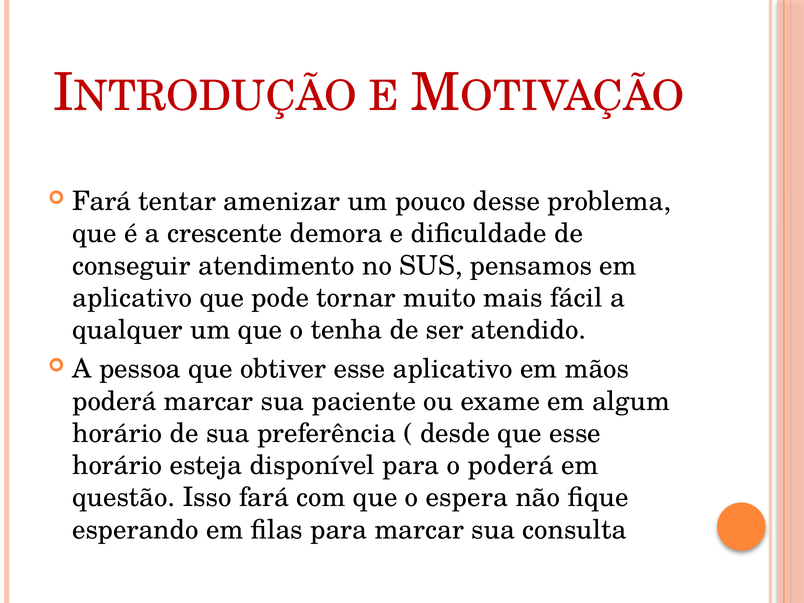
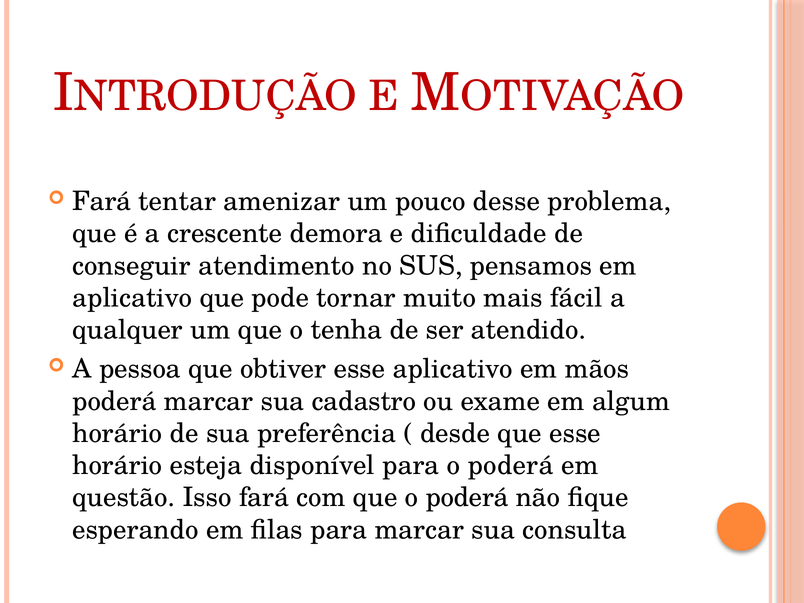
paciente: paciente -> cadastro (364, 401)
que o espera: espera -> poderá (467, 498)
